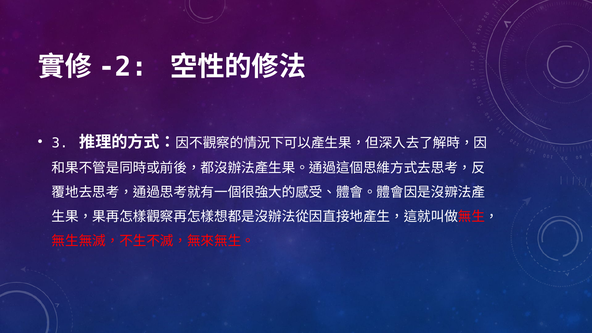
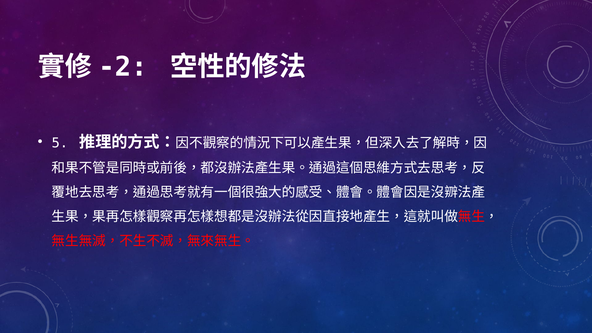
3: 3 -> 5 (60, 143)
